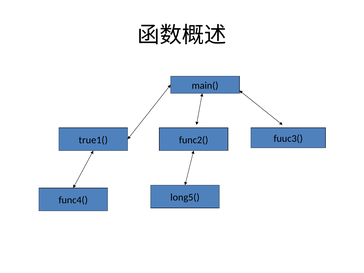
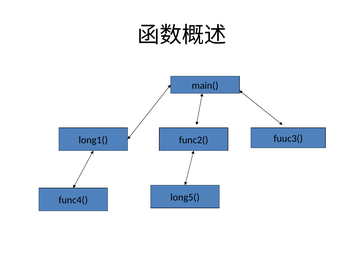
true1(: true1( -> long1( (93, 140)
